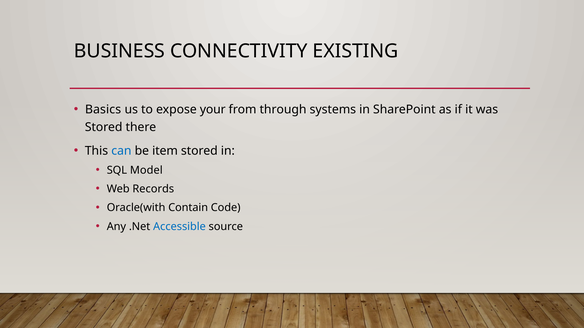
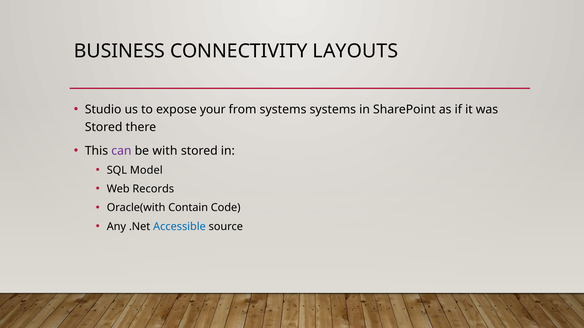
EXISTING: EXISTING -> LAYOUTS (355, 51)
Basics: Basics -> Studio (103, 110)
from through: through -> systems (283, 110)
can colour: blue -> purple (121, 151)
item: item -> with (165, 151)
